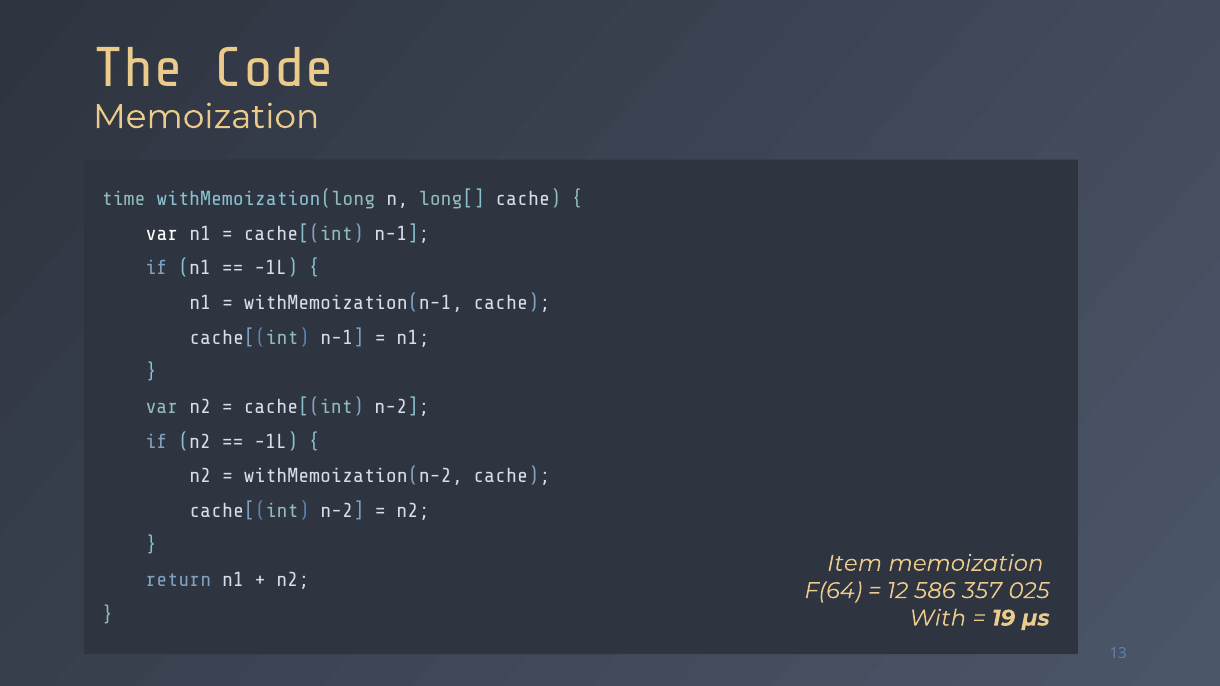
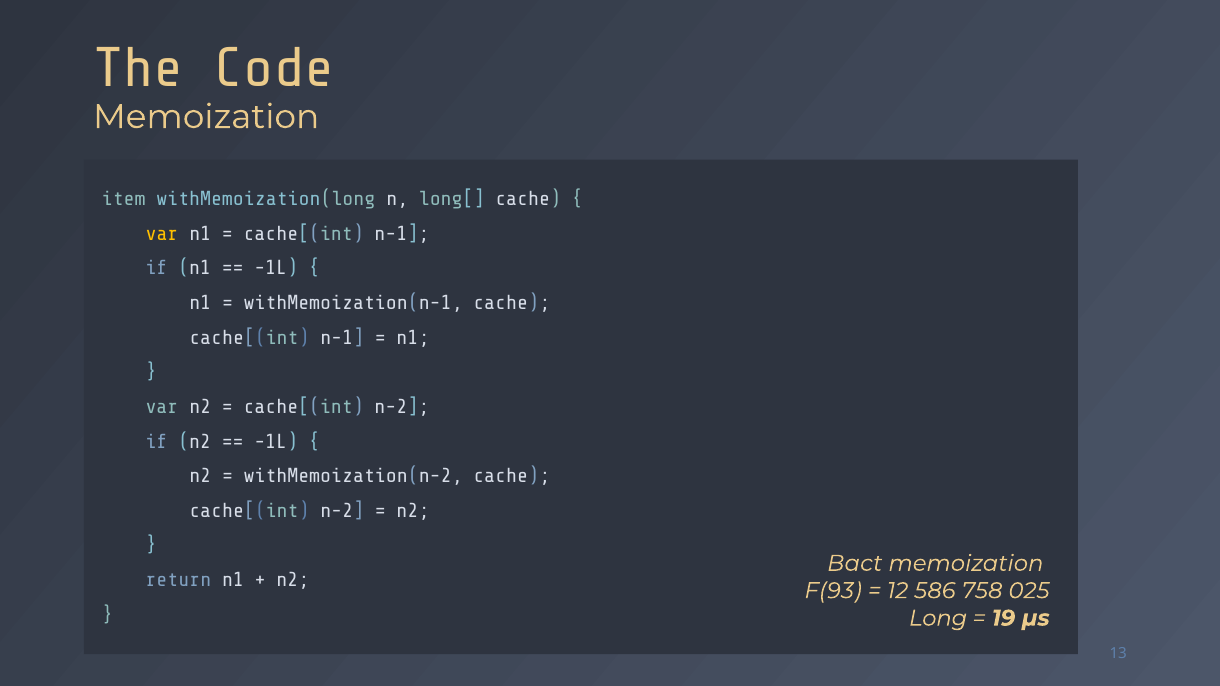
time: time -> item (124, 199)
var colour: white -> yellow (162, 234)
Item: Item -> Bact (855, 563)
F(64: F(64 -> F(93 (833, 591)
357: 357 -> 758 (982, 591)
With: With -> Long (938, 618)
